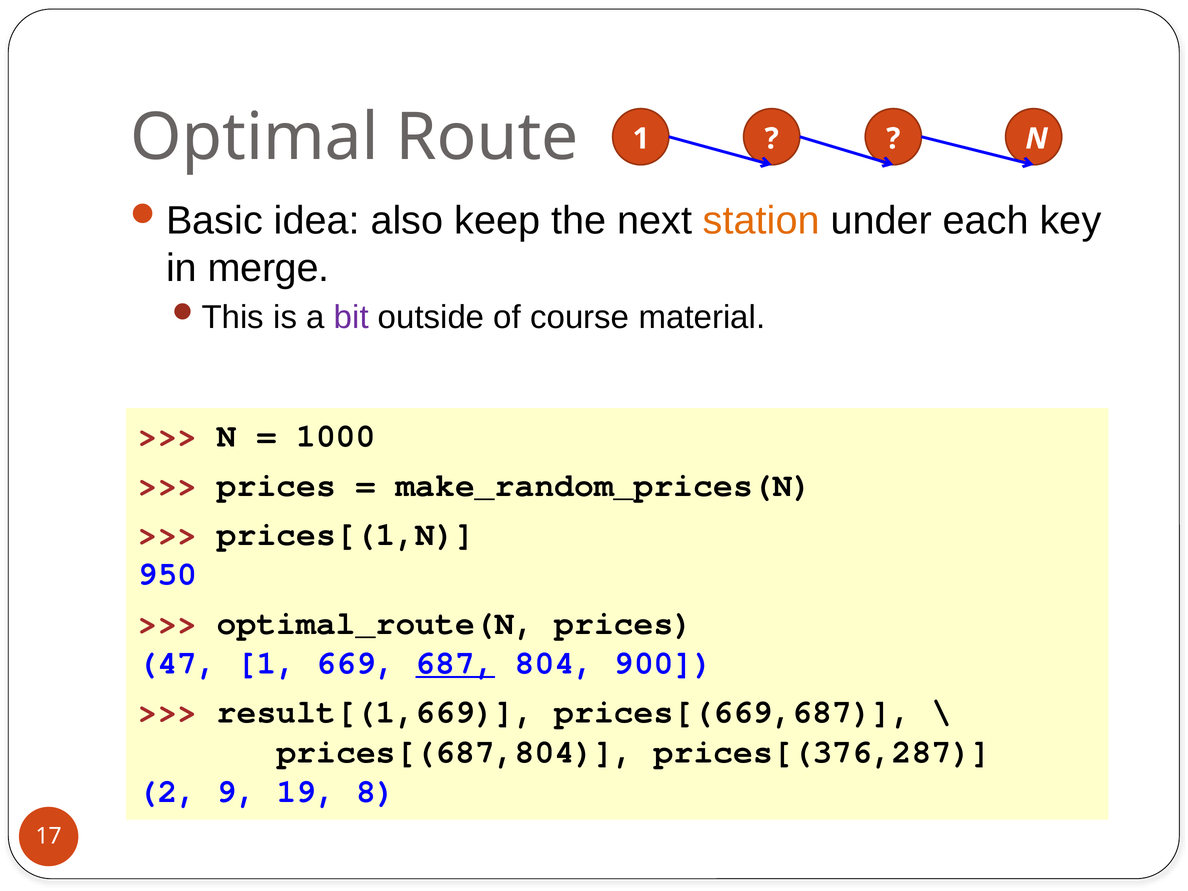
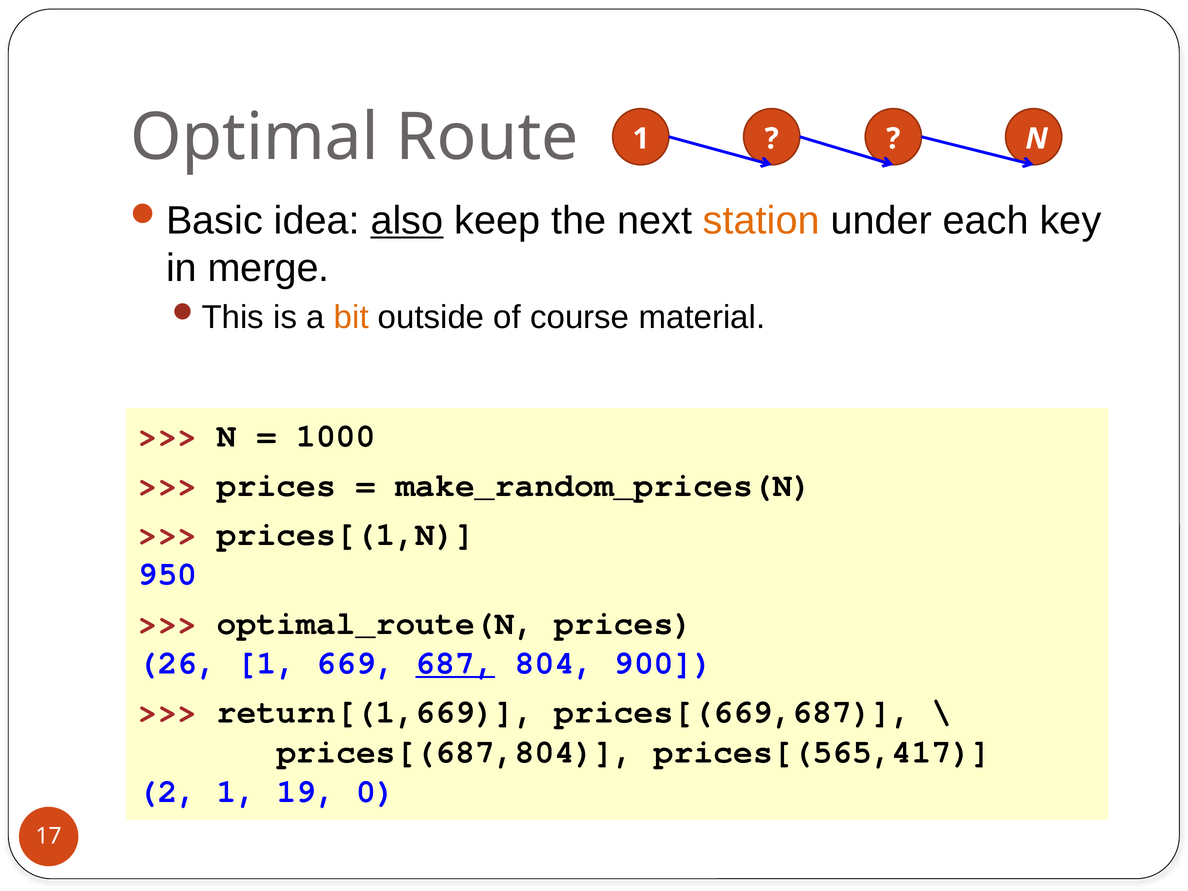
also underline: none -> present (407, 221)
bit colour: purple -> orange (351, 317)
47: 47 -> 26 (177, 663)
result[(1,669: result[(1,669 -> return[(1,669 (376, 712)
prices[(376,287: prices[(376,287 -> prices[(565,417 (823, 752)
2 9: 9 -> 1 (237, 791)
8: 8 -> 0 (376, 791)
